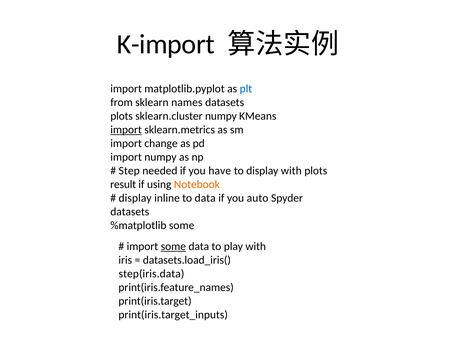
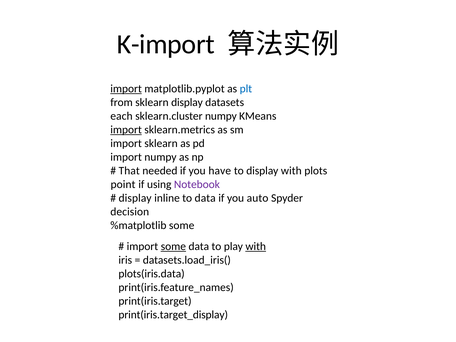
import underline: none -> present (126, 89)
sklearn names: names -> display (187, 102)
plots: plots -> each (121, 116)
import change: change -> sklearn (161, 143)
Step: Step -> That (129, 171)
result: result -> point (123, 185)
Notebook colour: orange -> purple (197, 185)
datasets: datasets -> decision (130, 212)
with underline: none -> present (256, 246)
step(iris.data: step(iris.data -> plots(iris.data (152, 274)
print(iris.target_inputs: print(iris.target_inputs -> print(iris.target_display (173, 315)
